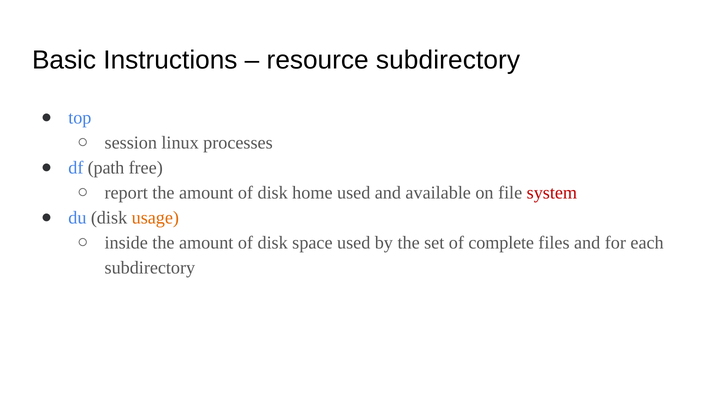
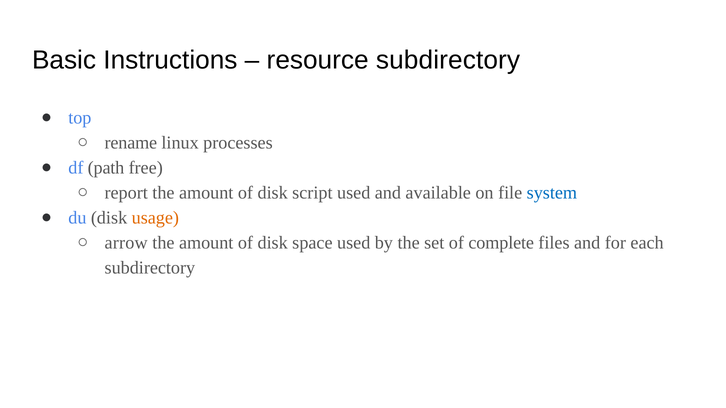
session: session -> rename (131, 143)
home: home -> script (312, 193)
system colour: red -> blue (552, 193)
inside: inside -> arrow (126, 243)
